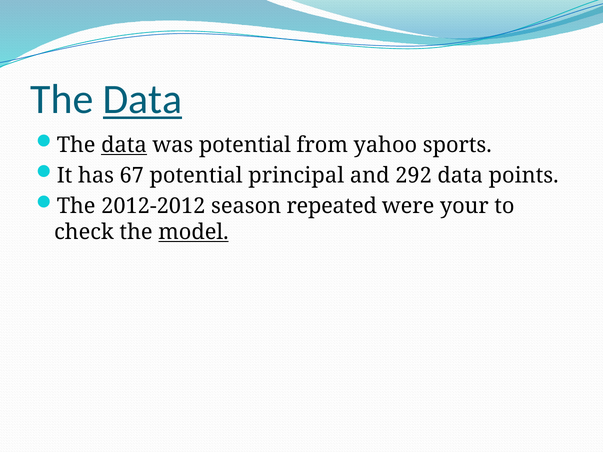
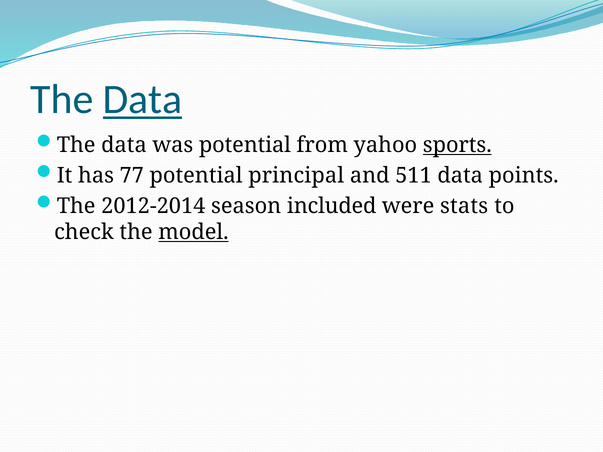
data underline: present -> none (124, 145)
sports underline: none -> present (457, 145)
67: 67 -> 77 (132, 176)
292: 292 -> 511 (414, 176)
2012-2012: 2012-2012 -> 2012-2014 (153, 206)
repeated: repeated -> included (332, 206)
your: your -> stats (464, 206)
